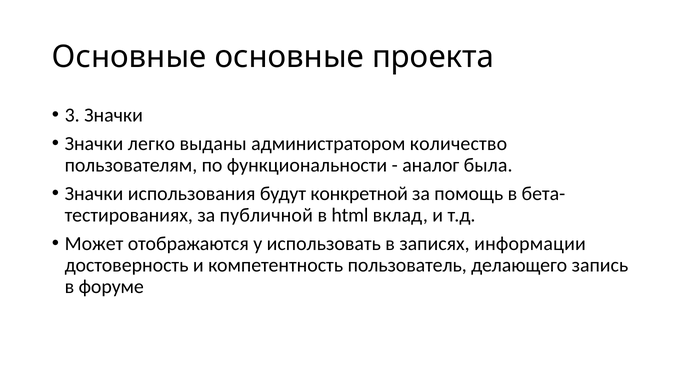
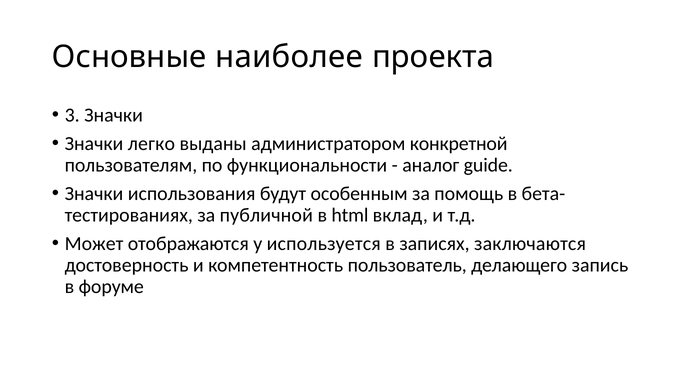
Основные основные: основные -> наиболее (289, 57)
количество: количество -> конкретной (459, 144)
была: была -> guide (488, 165)
конкретной: конкретной -> особенным (359, 194)
использовать: использовать -> используется (324, 244)
информации: информации -> заключаются (530, 244)
